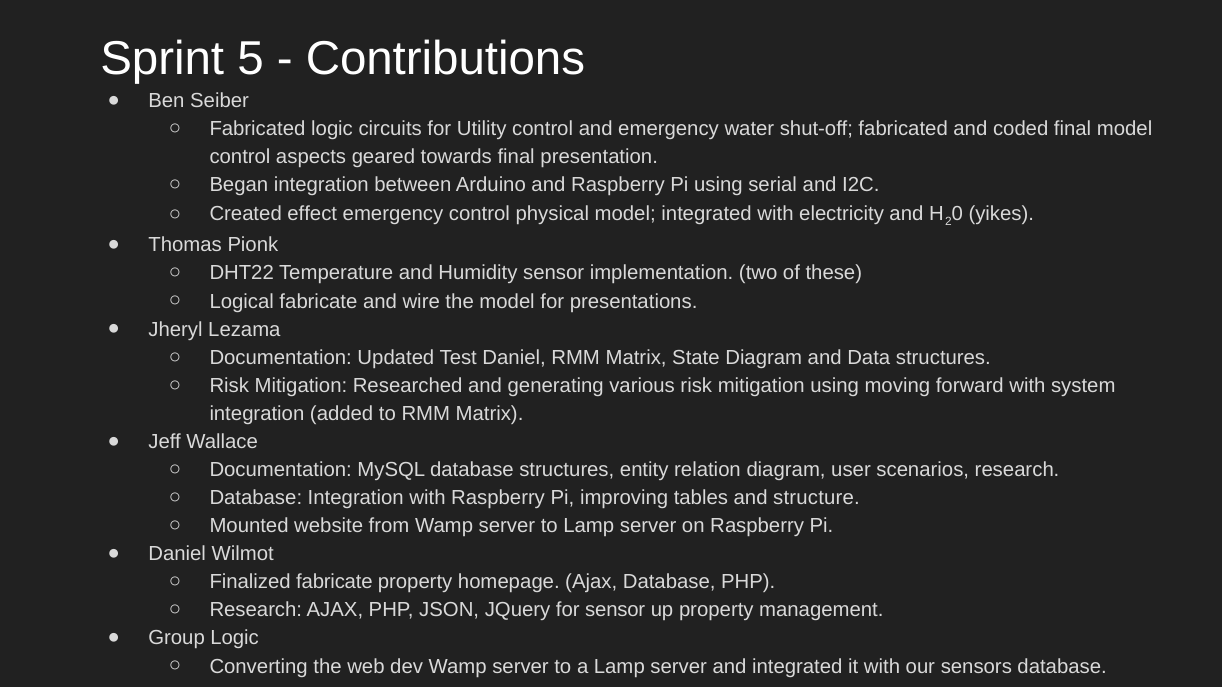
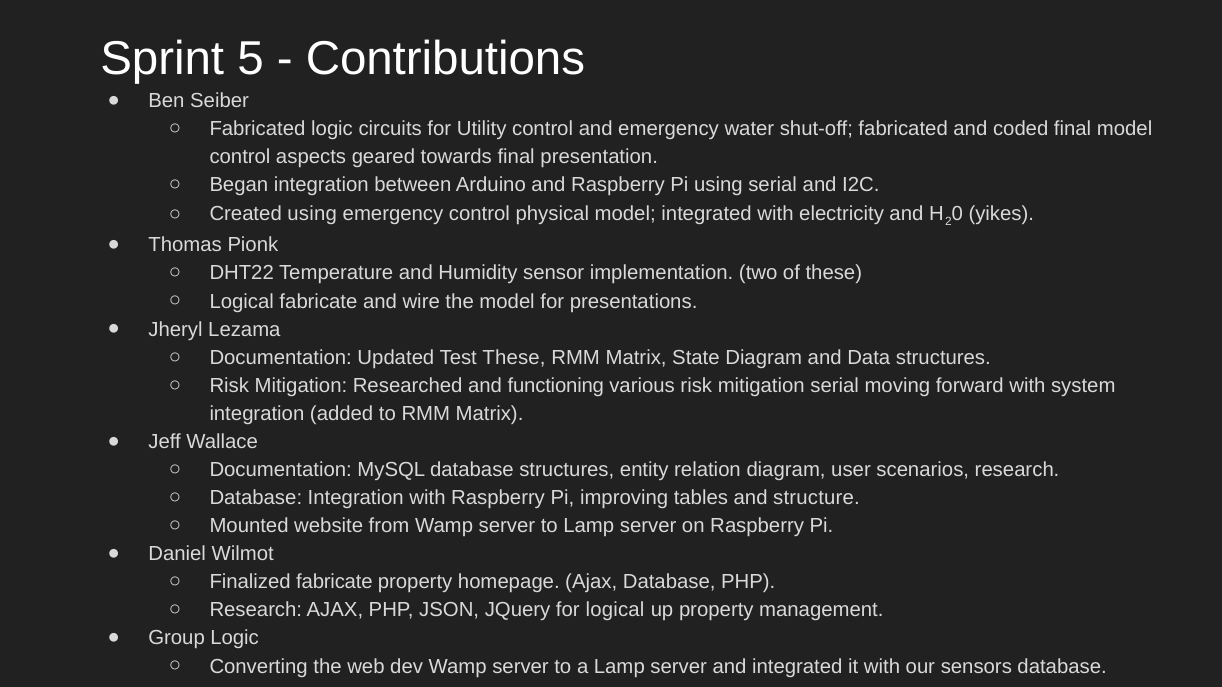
Created effect: effect -> using (312, 214)
Test Daniel: Daniel -> These (514, 358)
generating: generating -> functioning (556, 386)
mitigation using: using -> serial (835, 386)
for sensor: sensor -> logical (615, 611)
